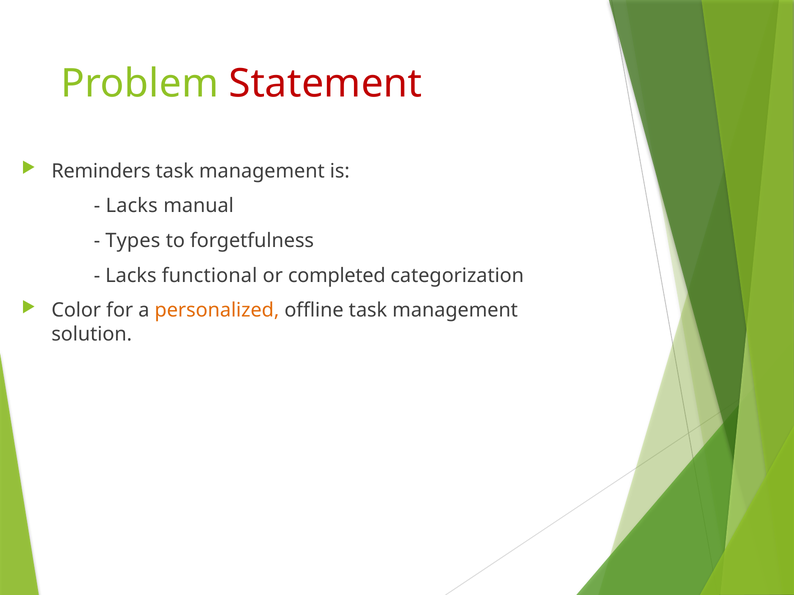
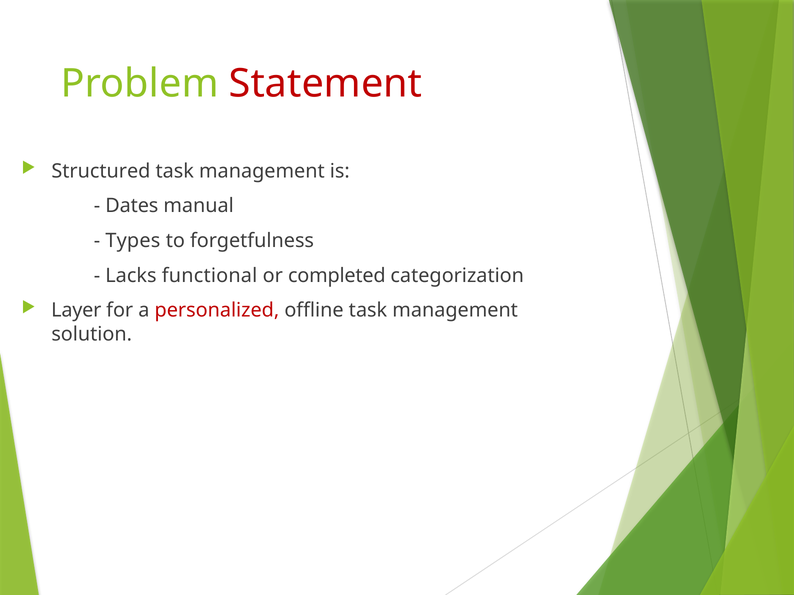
Reminders: Reminders -> Structured (101, 171)
Lacks: Lacks -> Dates (132, 206)
Color: Color -> Layer (76, 311)
personalized colour: orange -> red (217, 311)
